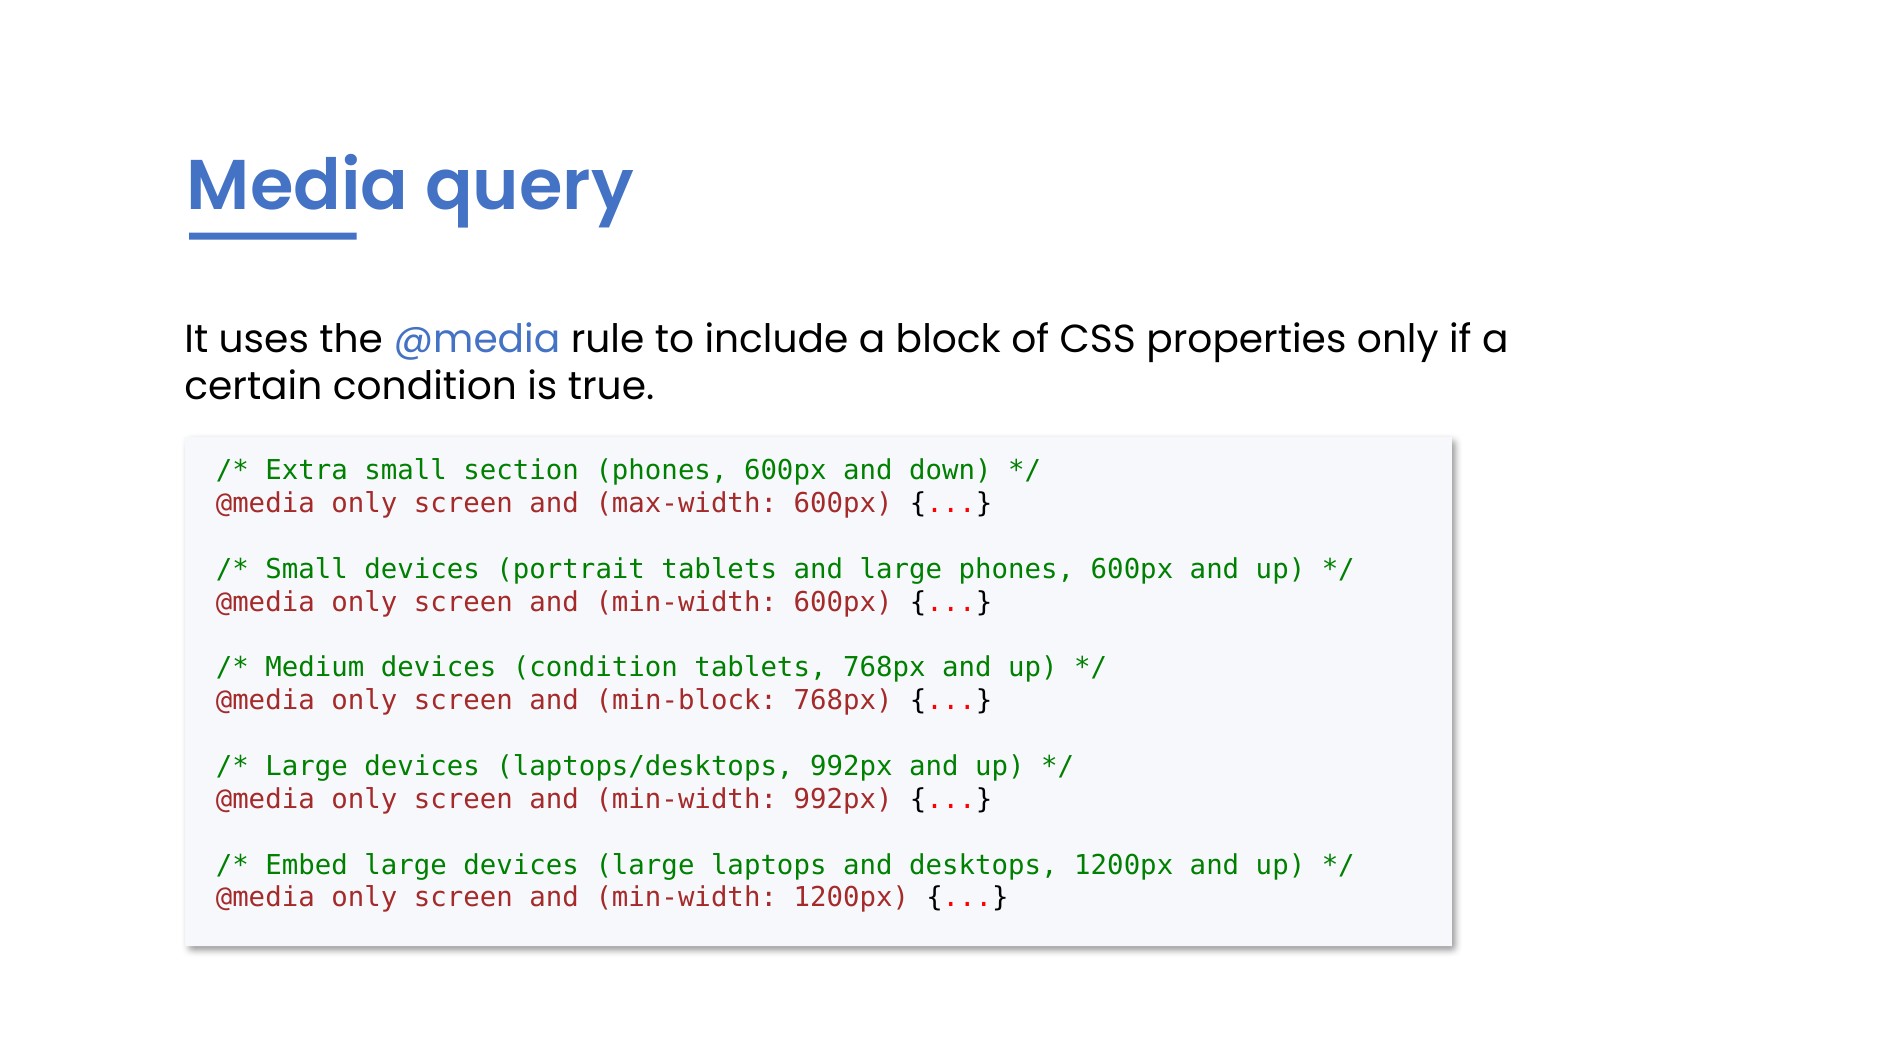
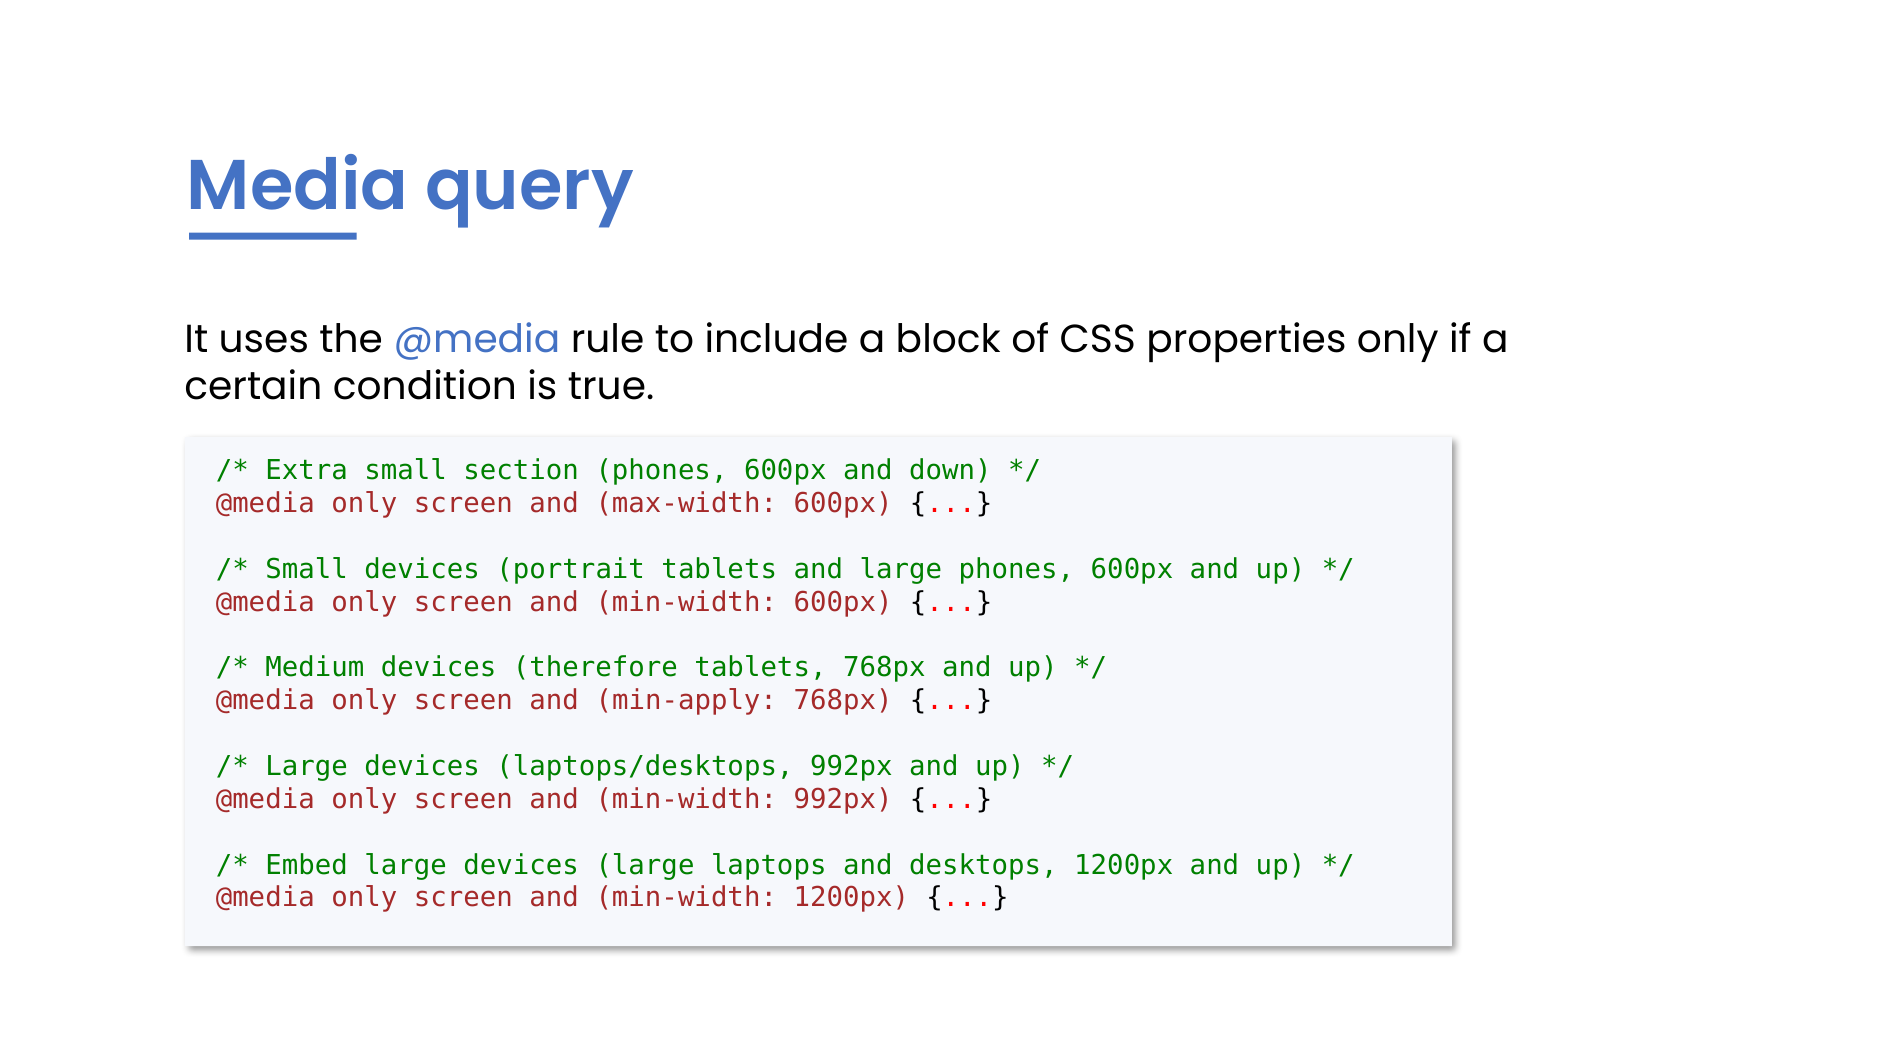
devices condition: condition -> therefore (595, 668)
min-block: min-block -> min-apply (686, 701)
